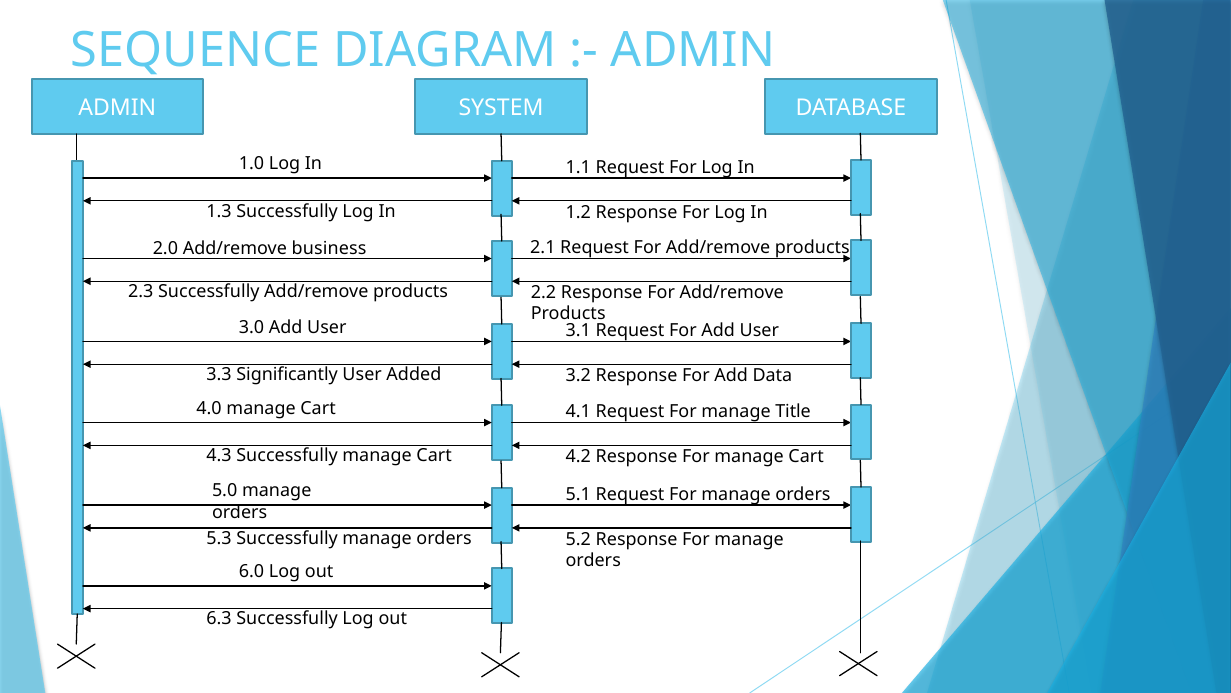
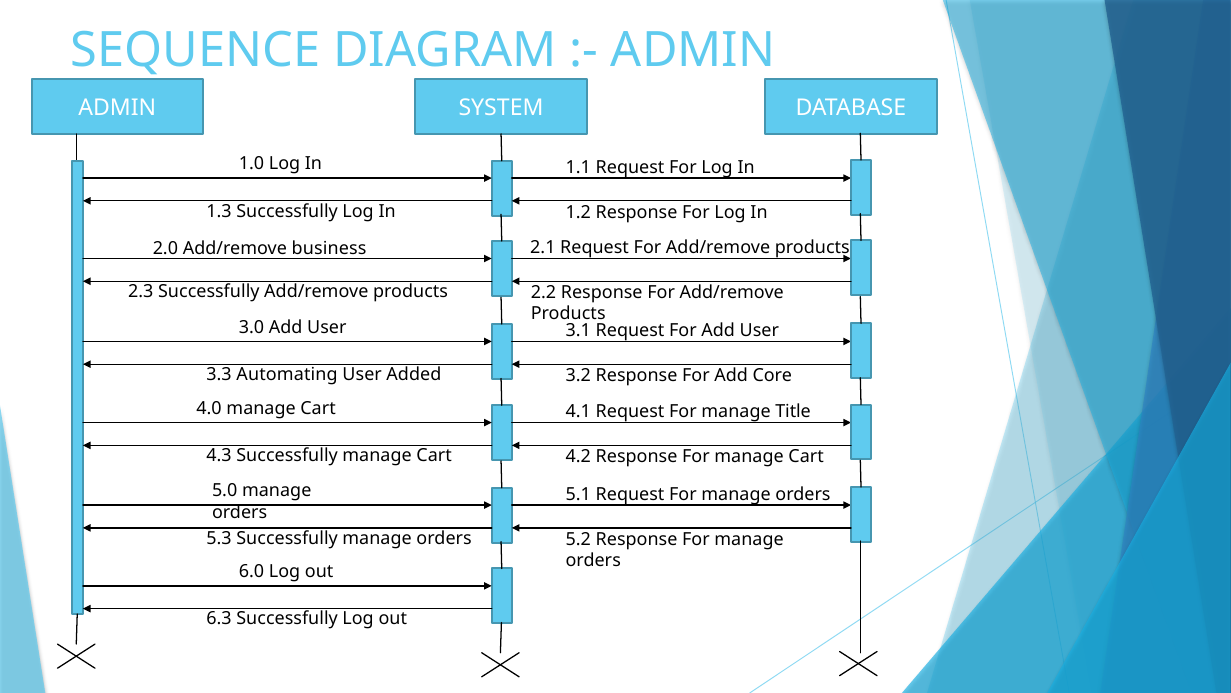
Significantly: Significantly -> Automating (287, 374)
Data: Data -> Core (772, 375)
